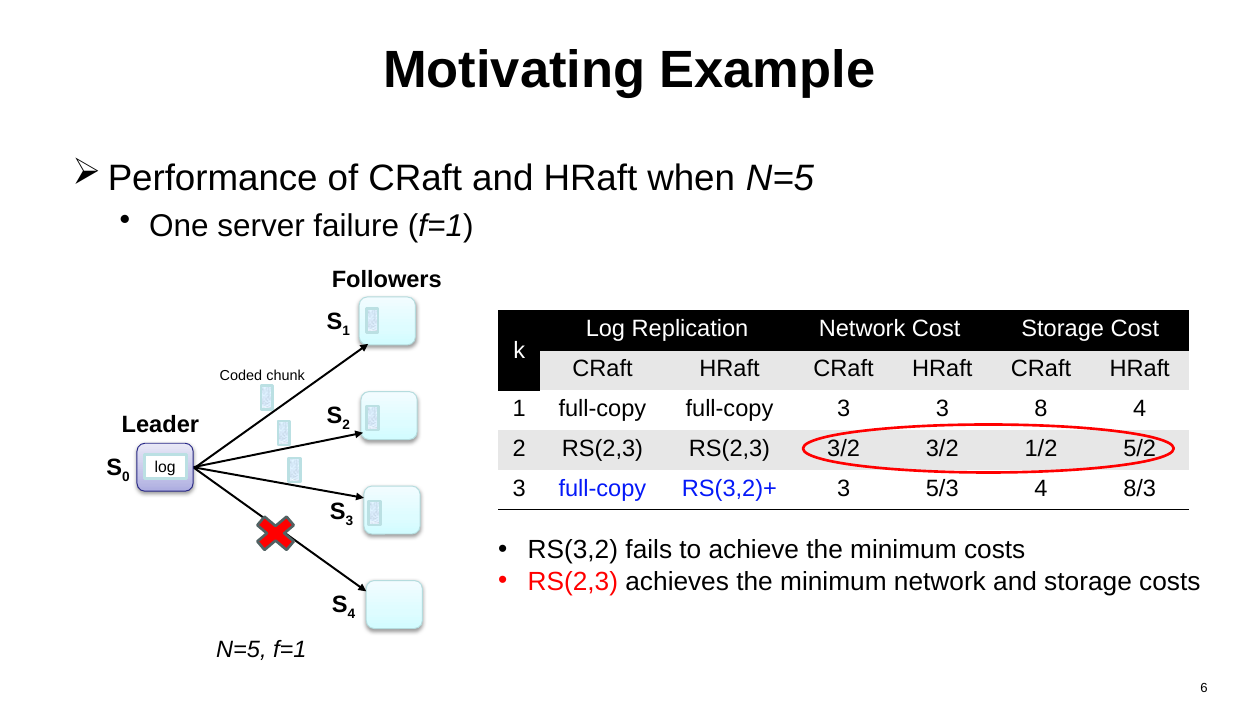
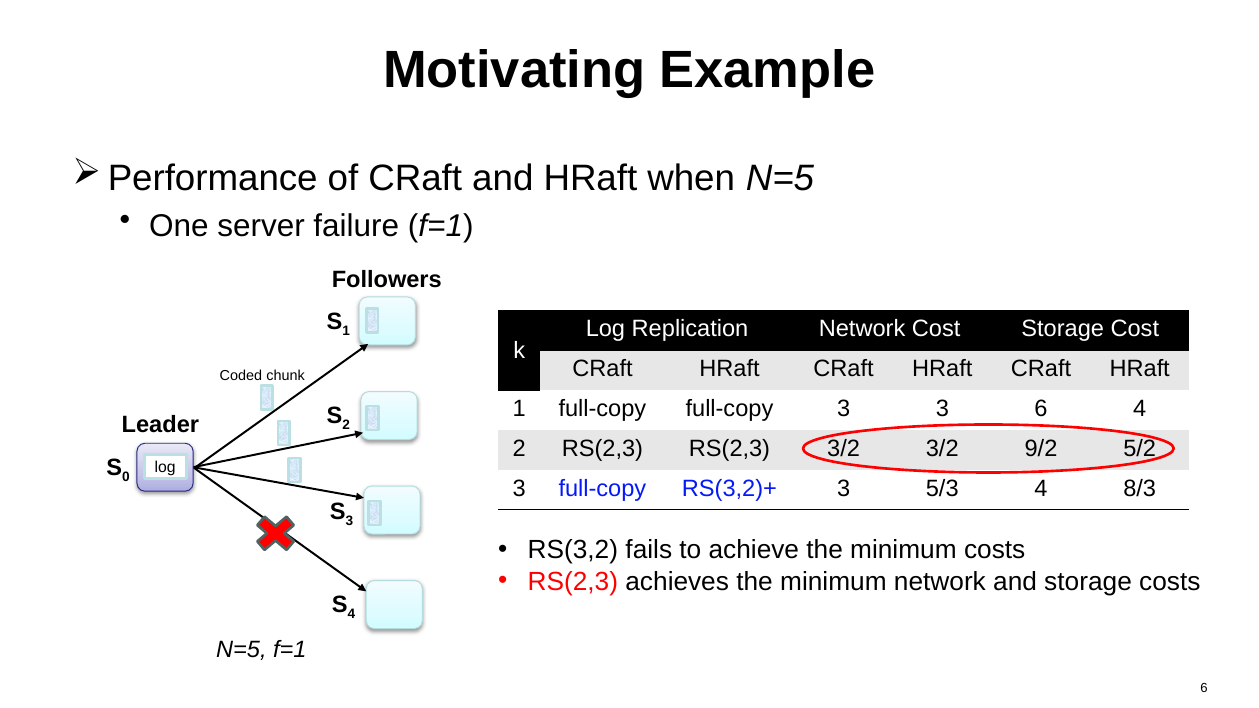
3 8: 8 -> 6 (1041, 409)
1/2: 1/2 -> 9/2 (1041, 449)
